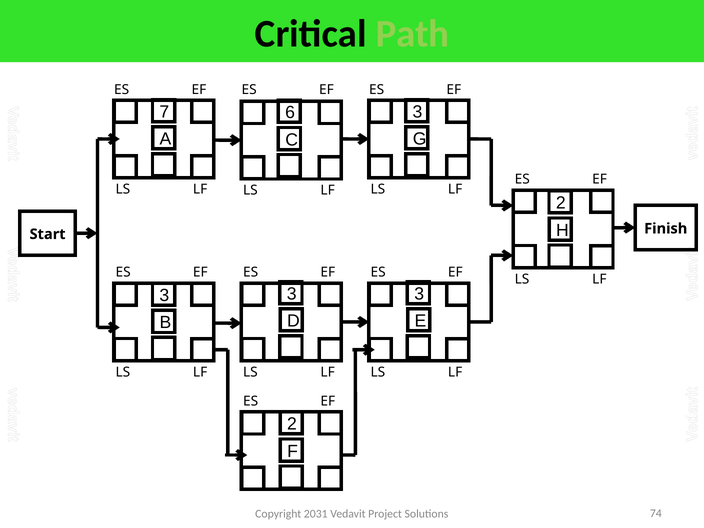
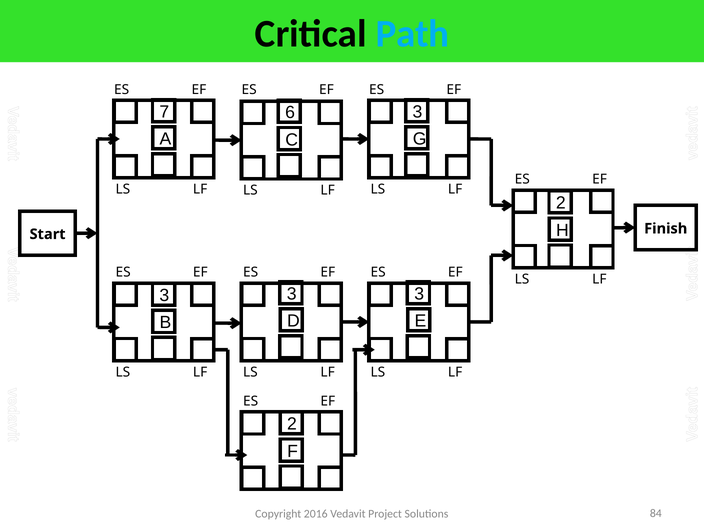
Path colour: light green -> light blue (412, 34)
2031: 2031 -> 2016 (316, 514)
74: 74 -> 84 (656, 514)
